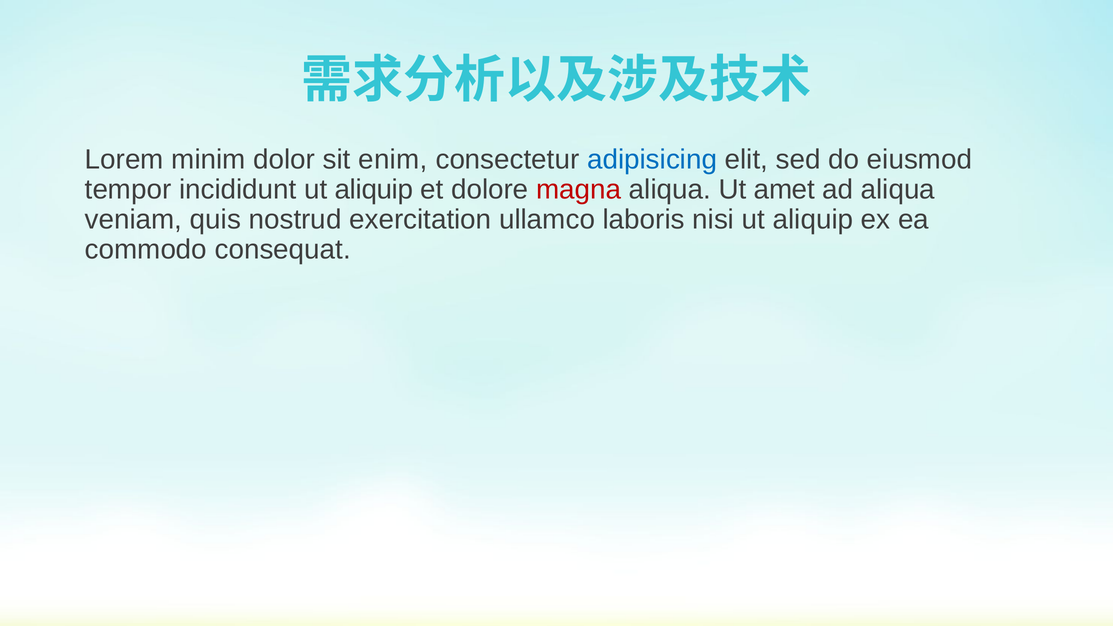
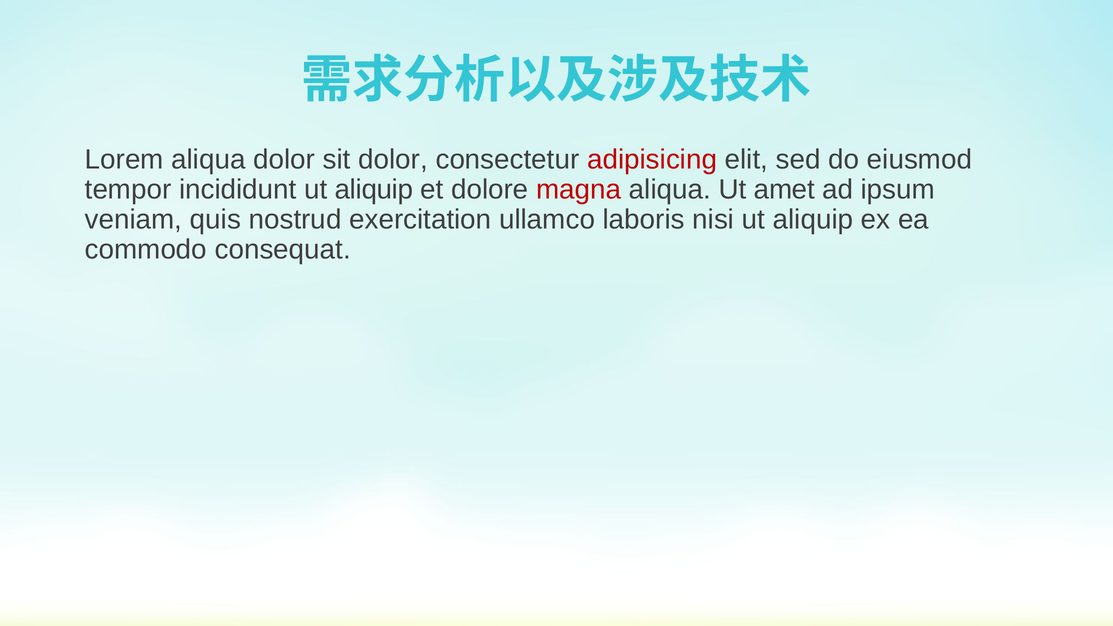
Lorem minim: minim -> aliqua (208, 160)
sit enim: enim -> dolor (393, 160)
adipisicing colour: blue -> red (652, 160)
ad aliqua: aliqua -> ipsum (898, 190)
